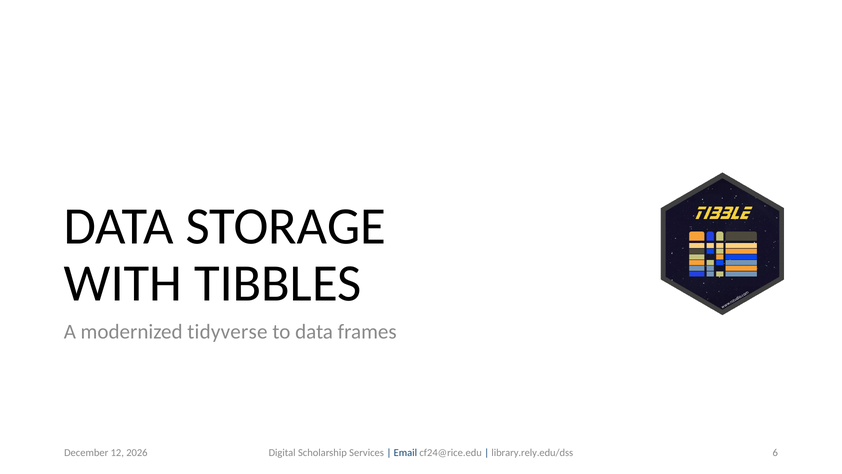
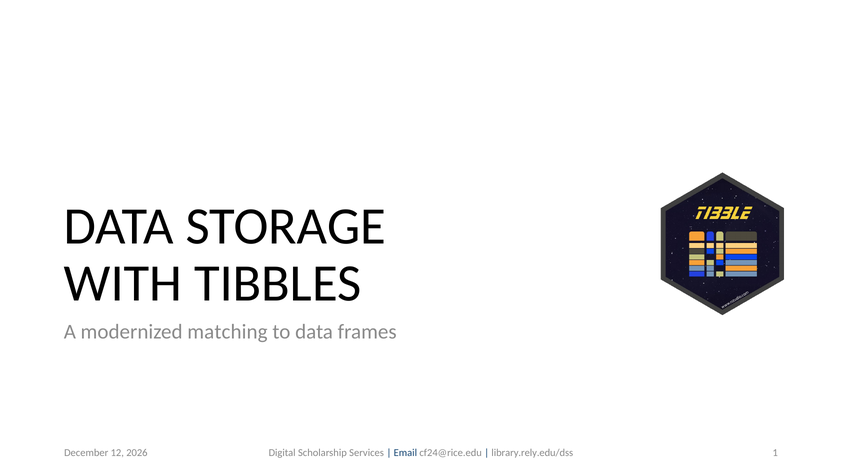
tidyverse: tidyverse -> matching (227, 331)
6: 6 -> 1 (775, 452)
